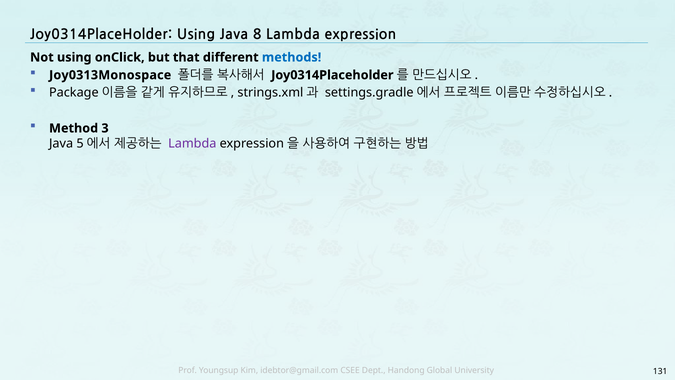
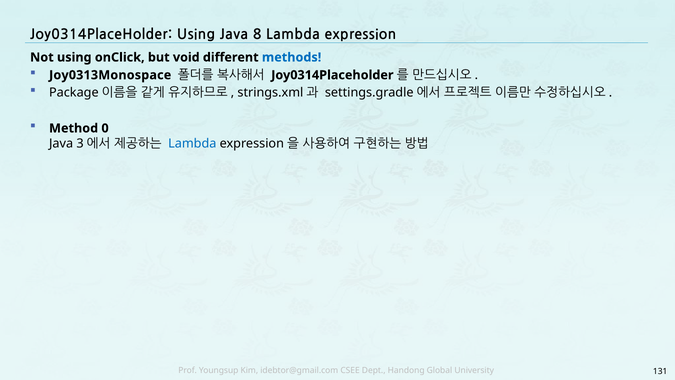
that: that -> void (186, 57)
3: 3 -> 0 (105, 128)
5: 5 -> 3 (80, 143)
Lambda colour: purple -> blue (192, 143)
